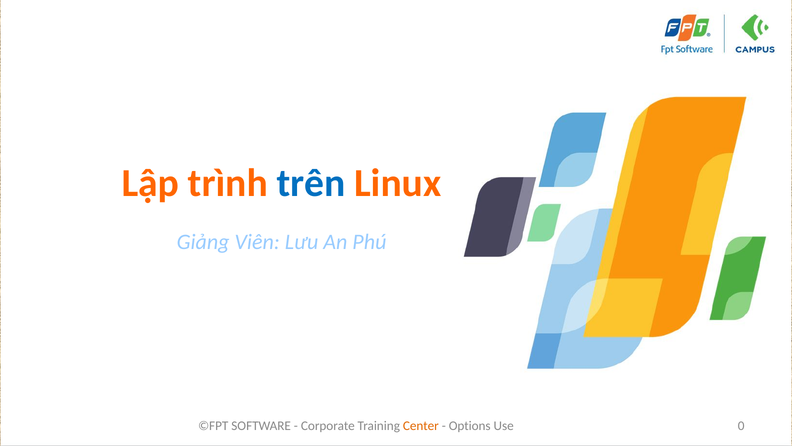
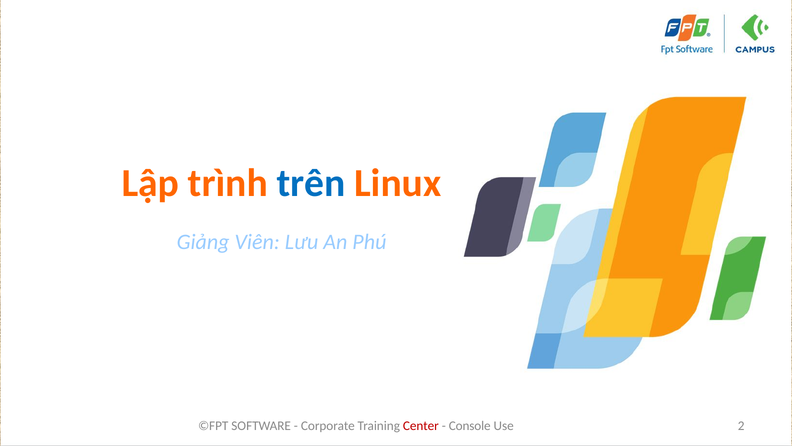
Center colour: orange -> red (421, 426)
Options: Options -> Console (470, 426)
0: 0 -> 2 (741, 426)
